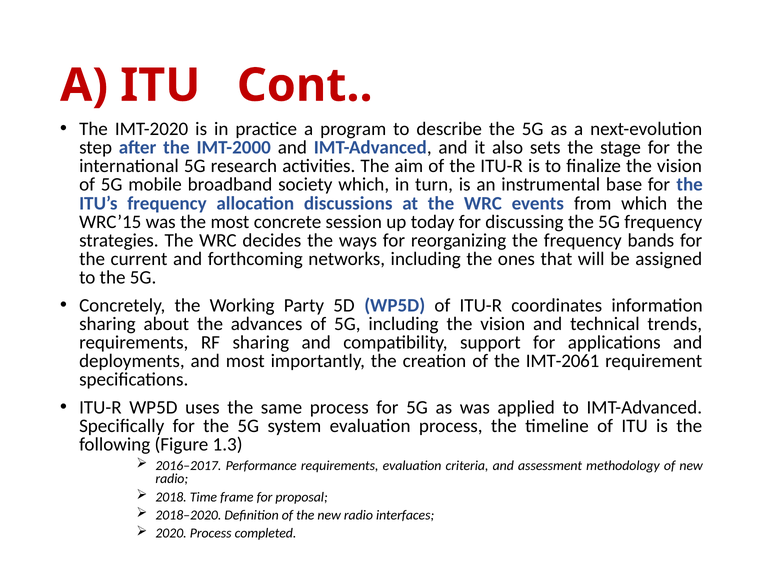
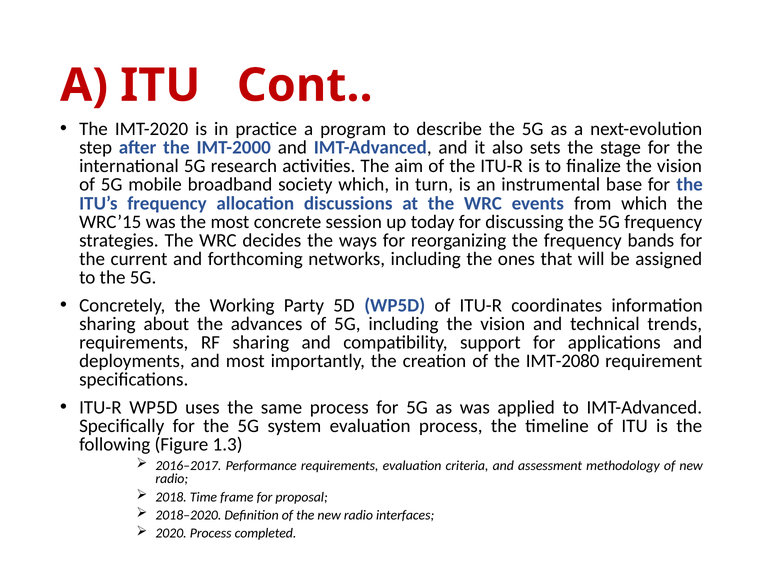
IMT-2061: IMT-2061 -> IMT-2080 (563, 361)
